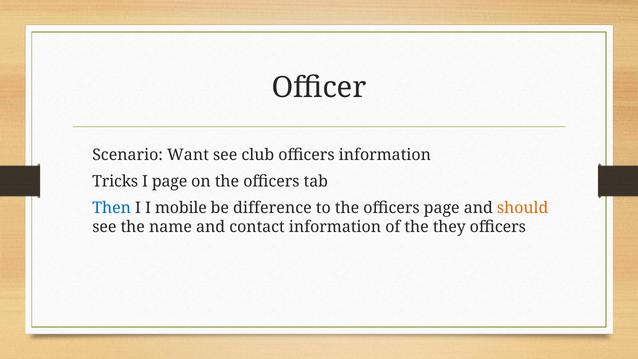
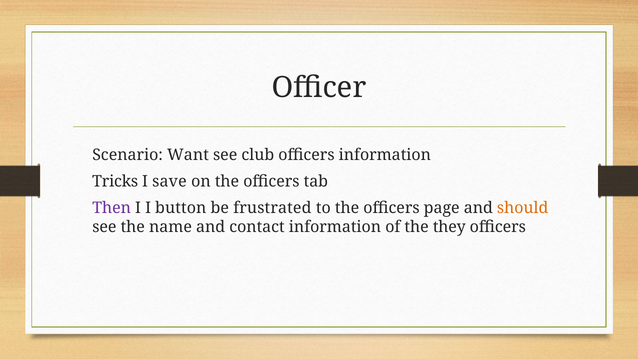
I page: page -> save (169, 181)
Then colour: blue -> purple (112, 208)
mobile: mobile -> button (181, 208)
difference: difference -> frustrated (272, 208)
